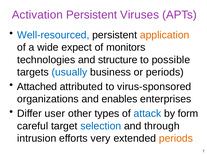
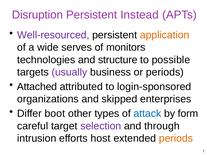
Activation: Activation -> Disruption (37, 15)
Viruses: Viruses -> Instead (140, 15)
Well-resourced colour: blue -> purple (53, 35)
expect: expect -> serves (77, 47)
usually colour: blue -> purple (69, 72)
virus-sponsored: virus-sponsored -> login-sponsored (154, 87)
enables: enables -> skipped (119, 99)
user: user -> boot (55, 114)
selection colour: blue -> purple (101, 126)
very: very -> host (101, 139)
